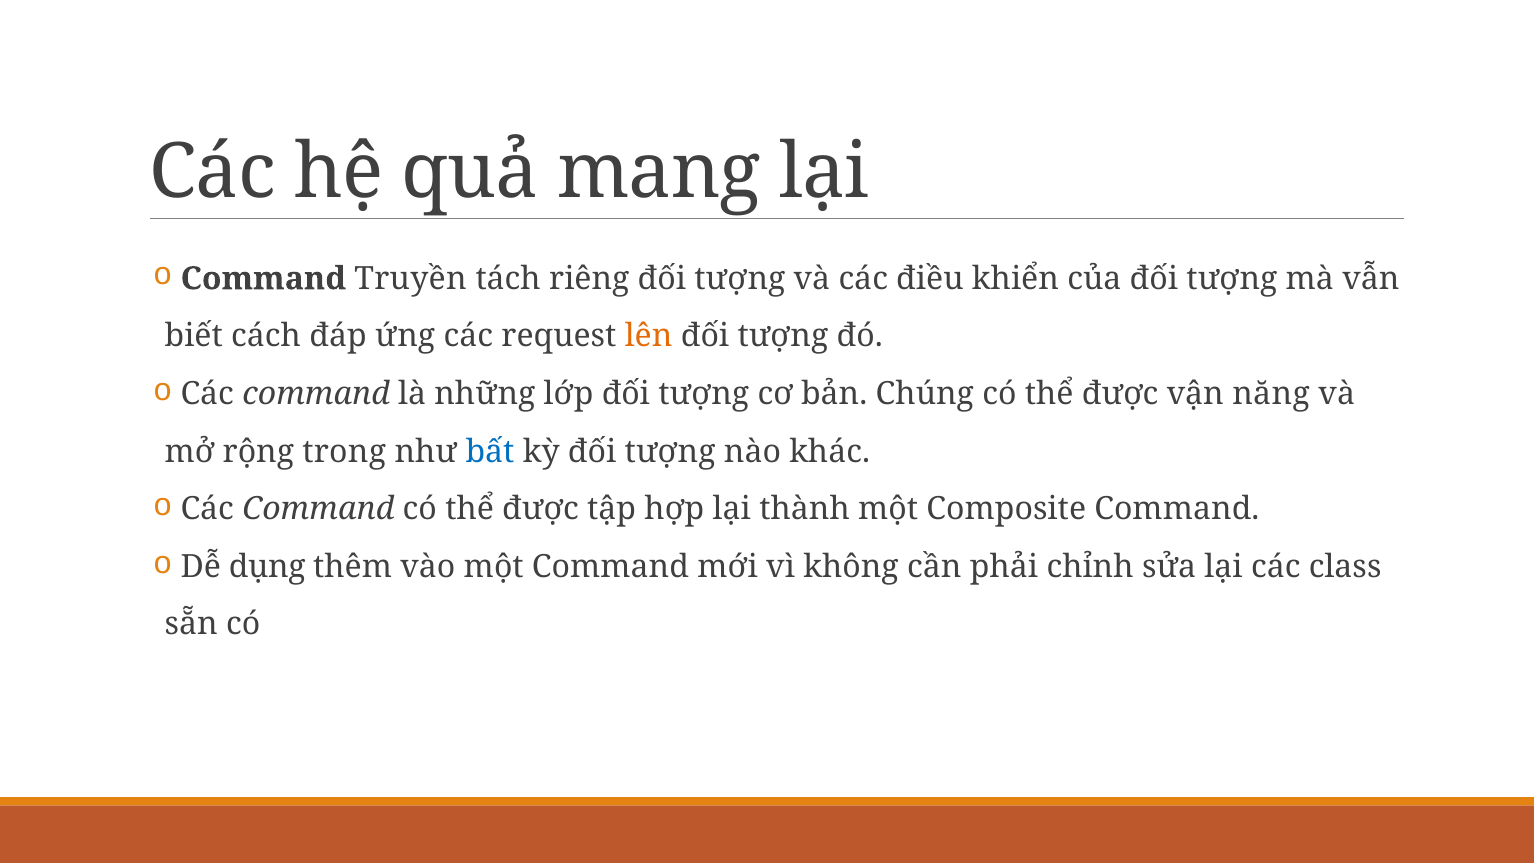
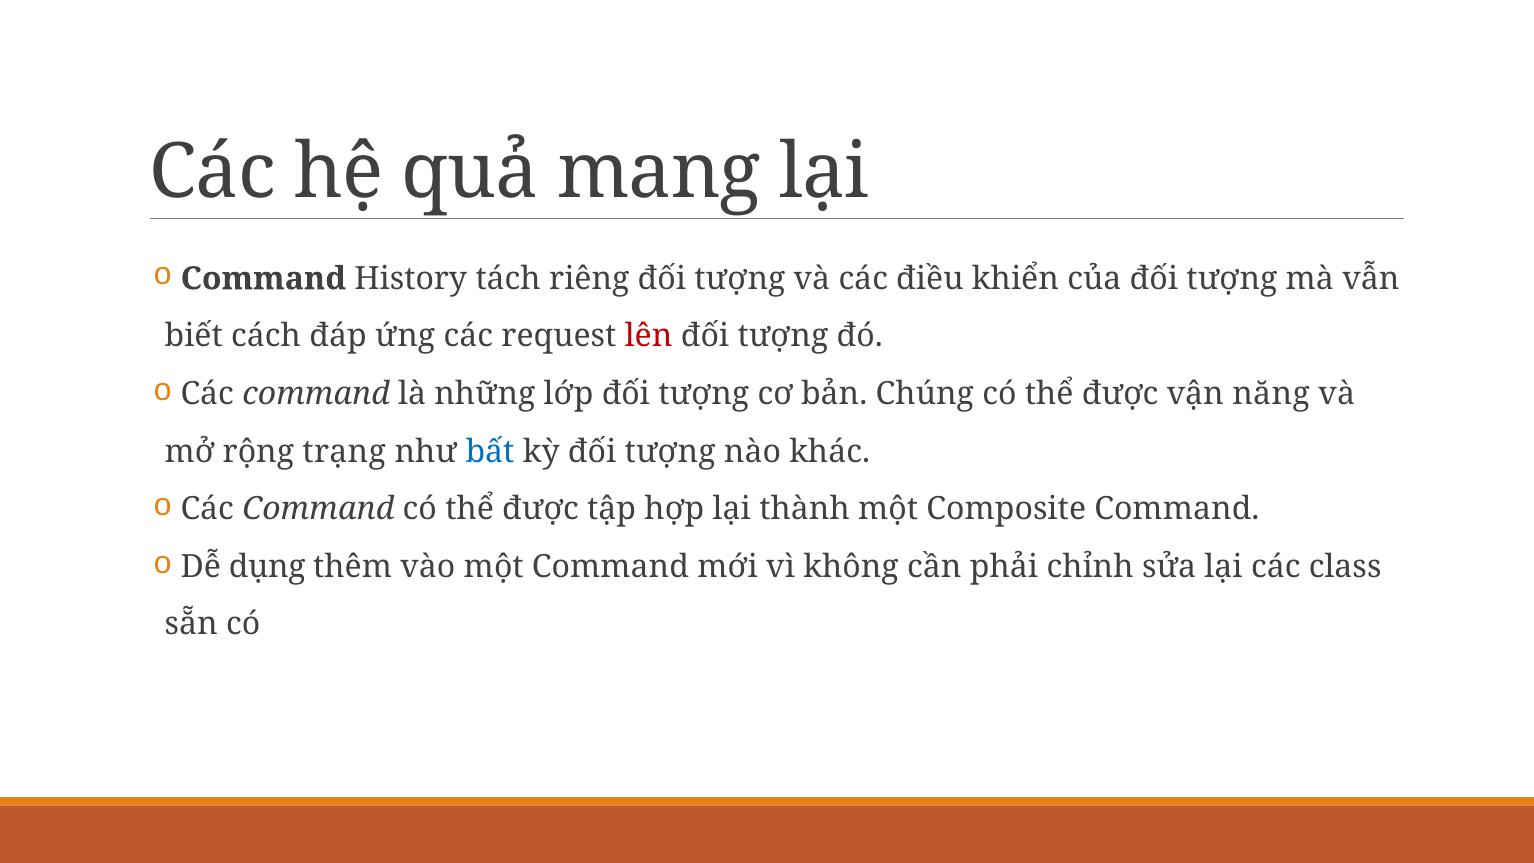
Truyền: Truyền -> History (411, 279)
lên colour: orange -> red (649, 336)
trong: trong -> trạng (344, 452)
